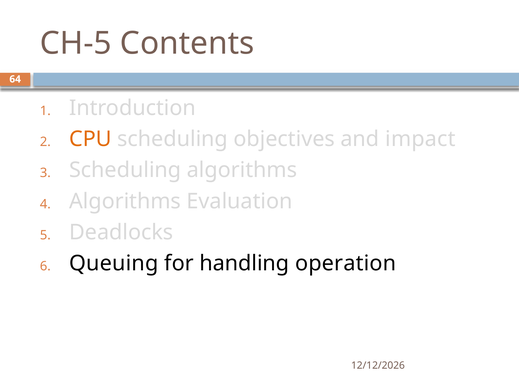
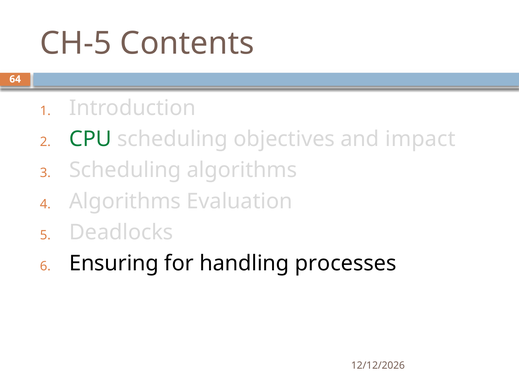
CPU colour: orange -> green (90, 139)
Queuing: Queuing -> Ensuring (114, 263)
operation: operation -> processes (346, 263)
